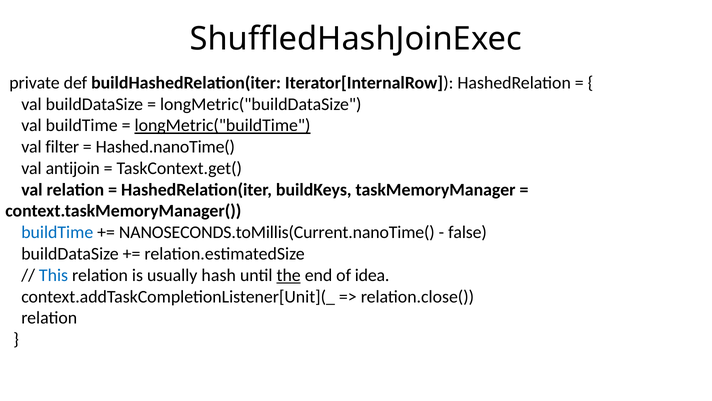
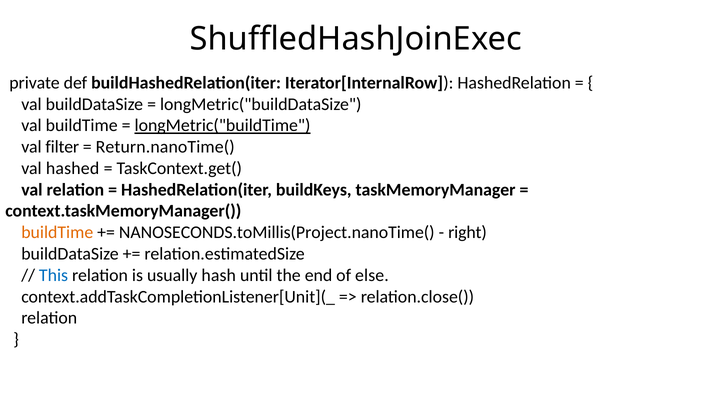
Hashed.nanoTime(: Hashed.nanoTime( -> Return.nanoTime( (165, 147)
antijoin: antijoin -> hashed (73, 168)
buildTime colour: blue -> orange (57, 232)
NANOSECONDS.toMillis(Current.nanoTime(: NANOSECONDS.toMillis(Current.nanoTime( -> NANOSECONDS.toMillis(Project.nanoTime( (277, 232)
false: false -> right (467, 232)
the underline: present -> none (289, 275)
idea: idea -> else (372, 275)
